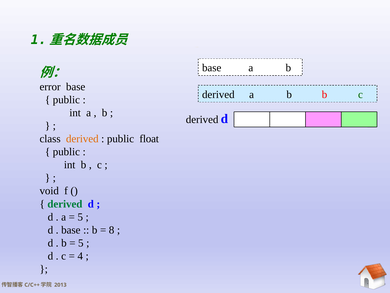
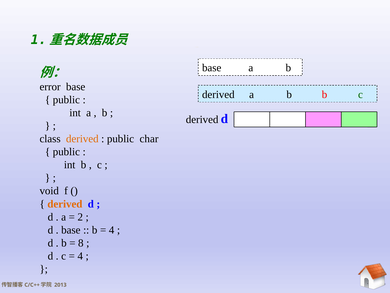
float: float -> char (149, 139)
derived colour: green -> orange (65, 204)
5: 5 -> 2 (80, 217)
8: 8 -> 4 (112, 230)
5: 5 -> 8 (81, 243)
